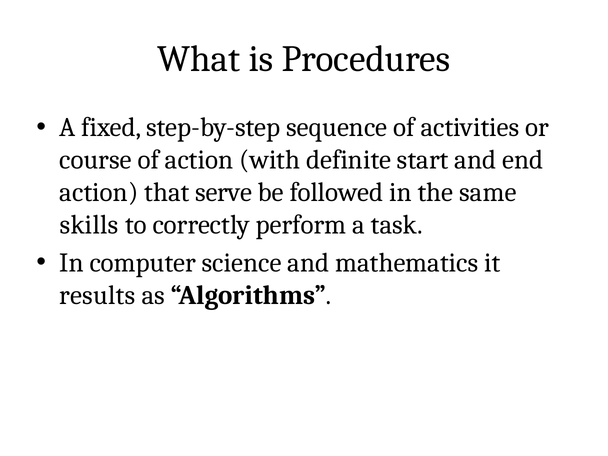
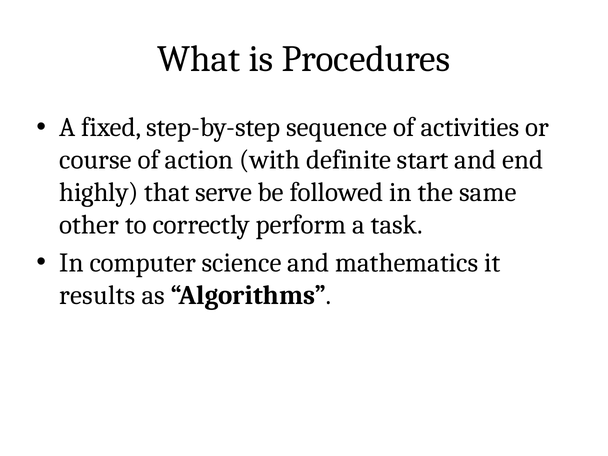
action: action -> highly (99, 192)
skills: skills -> other (89, 225)
